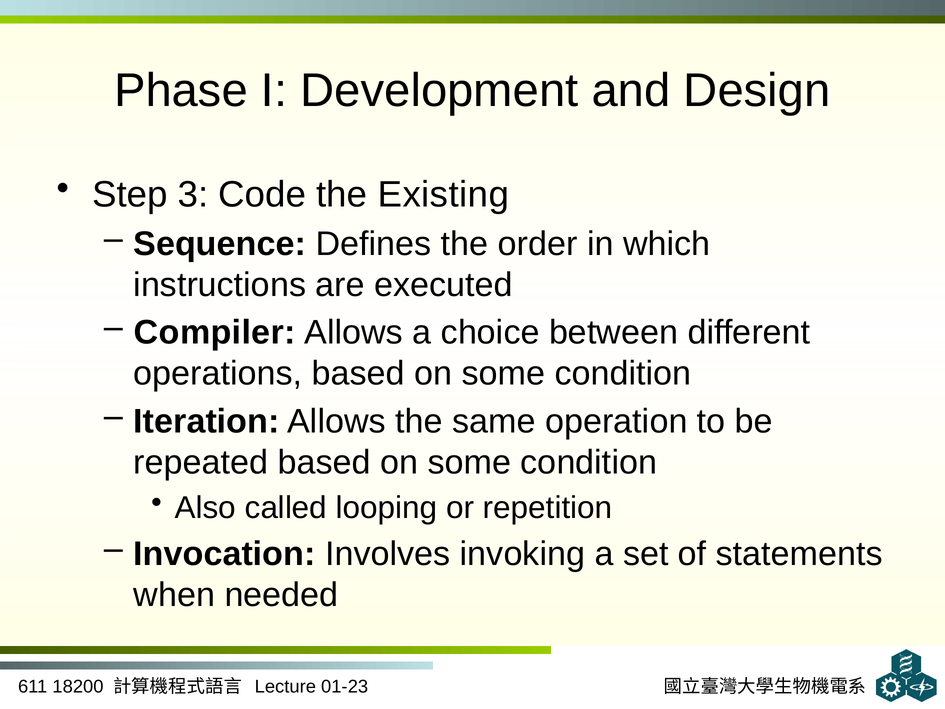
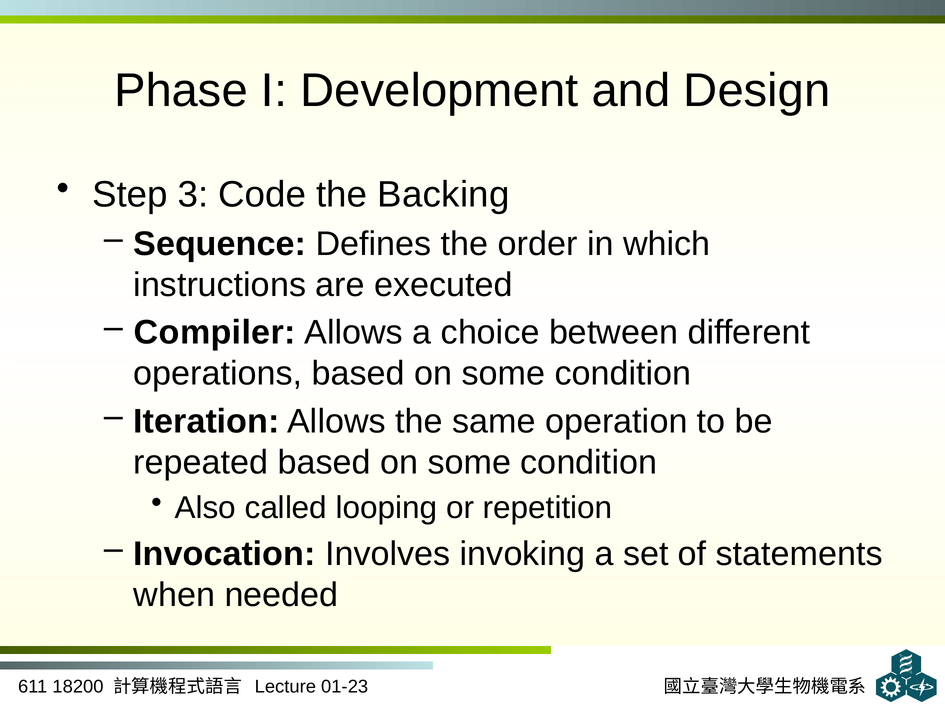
Existing: Existing -> Backing (443, 195)
